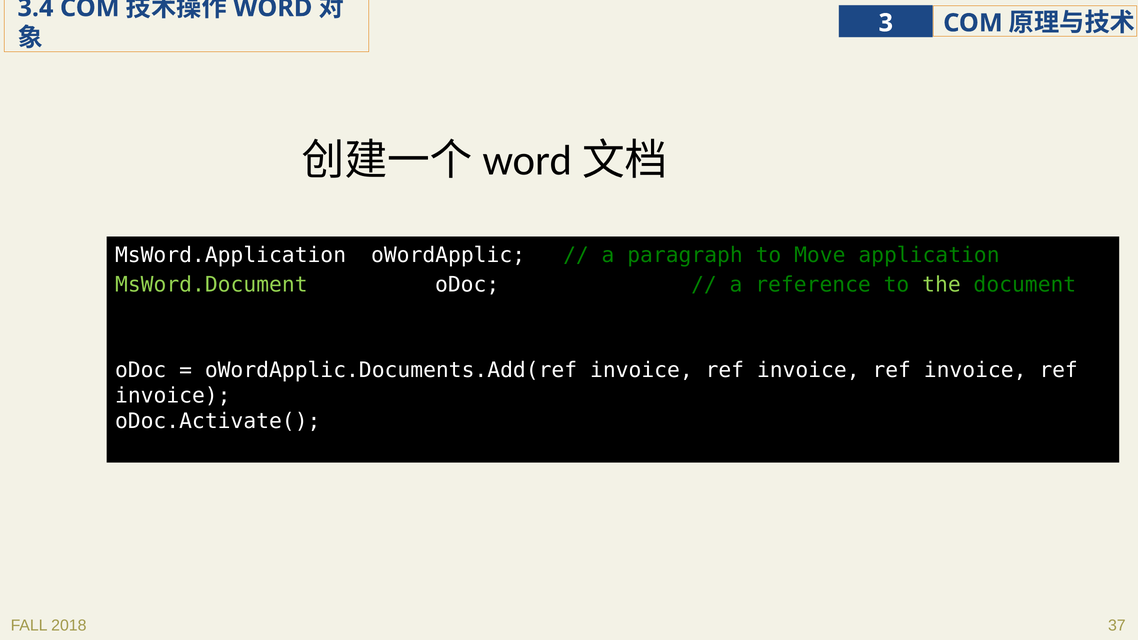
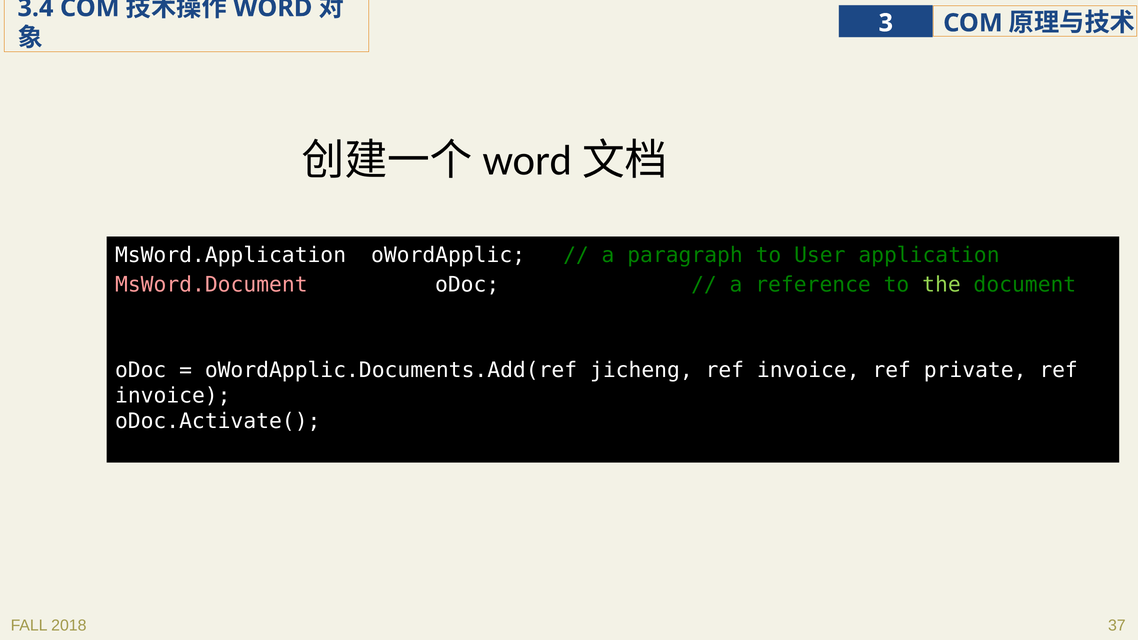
Move: Move -> User (820, 255)
MsWord.Document colour: light green -> pink (211, 285)
oWordApplic.Documents.Add(ref invoice: invoice -> jicheng (641, 370)
invoice: invoice -> private (975, 370)
